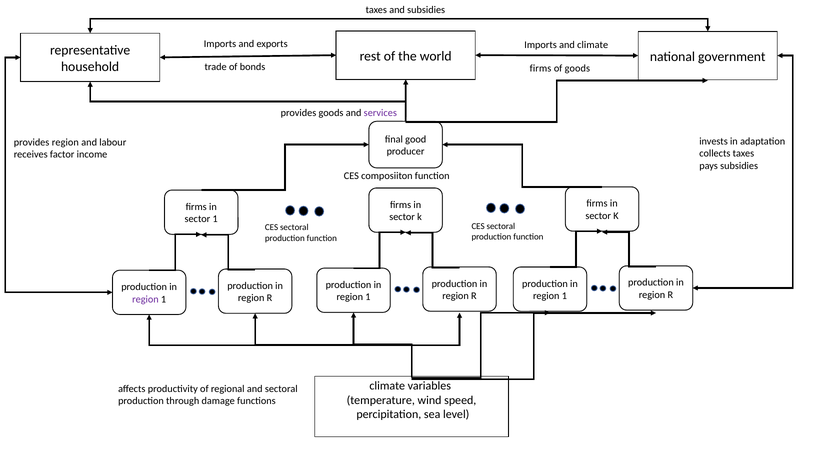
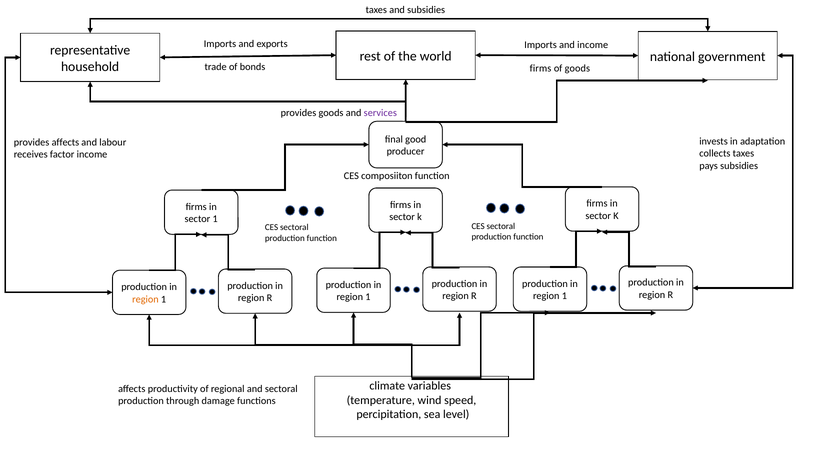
and climate: climate -> income (593, 45)
provides region: region -> affects (65, 142)
region colour: purple -> orange (145, 299)
